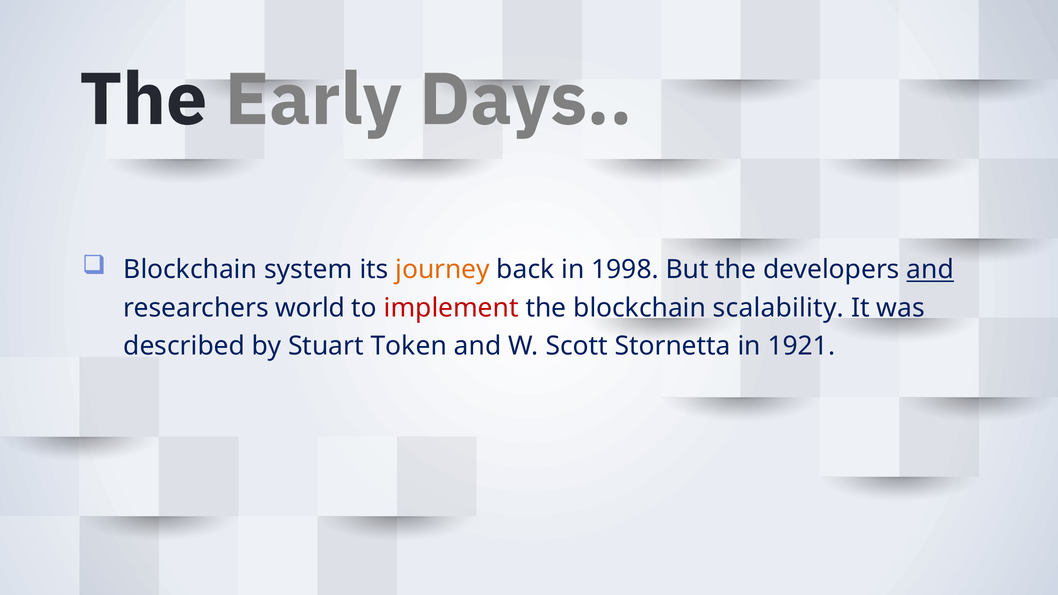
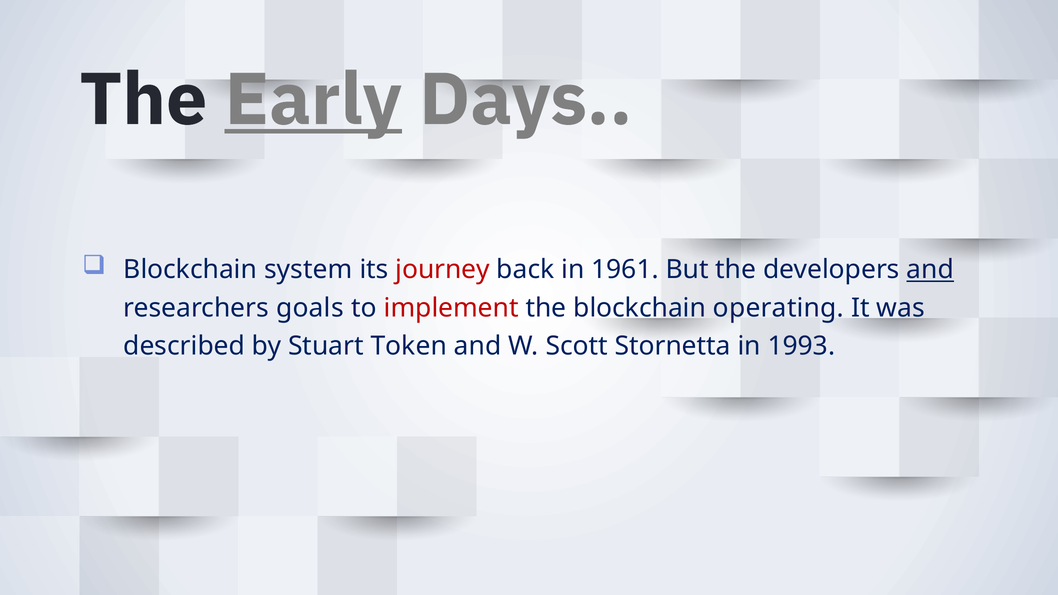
Early underline: none -> present (313, 100)
journey colour: orange -> red (443, 270)
1998: 1998 -> 1961 (625, 270)
world: world -> goals (310, 308)
scalability: scalability -> operating (778, 308)
1921: 1921 -> 1993 (801, 346)
